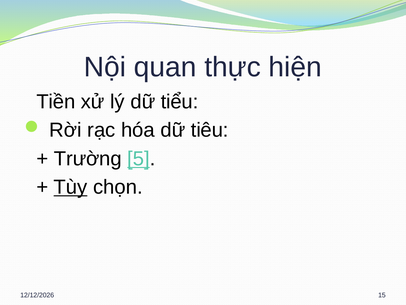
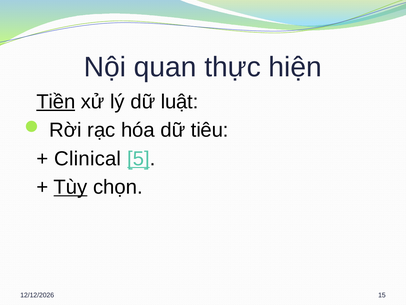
Tiền underline: none -> present (56, 102)
tiểu: tiểu -> luật (180, 102)
Trường: Trường -> Clinical (88, 158)
